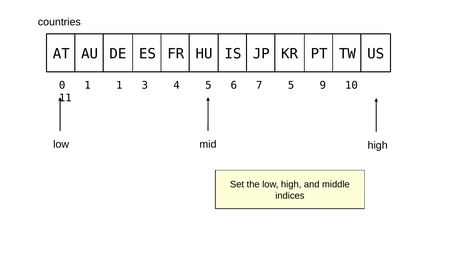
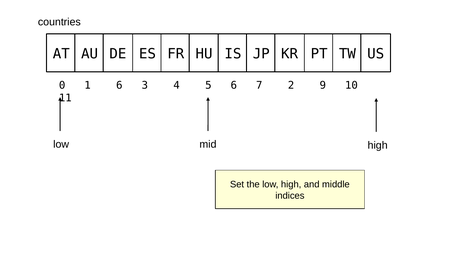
1 1: 1 -> 6 (119, 85)
7 5: 5 -> 2 (291, 85)
